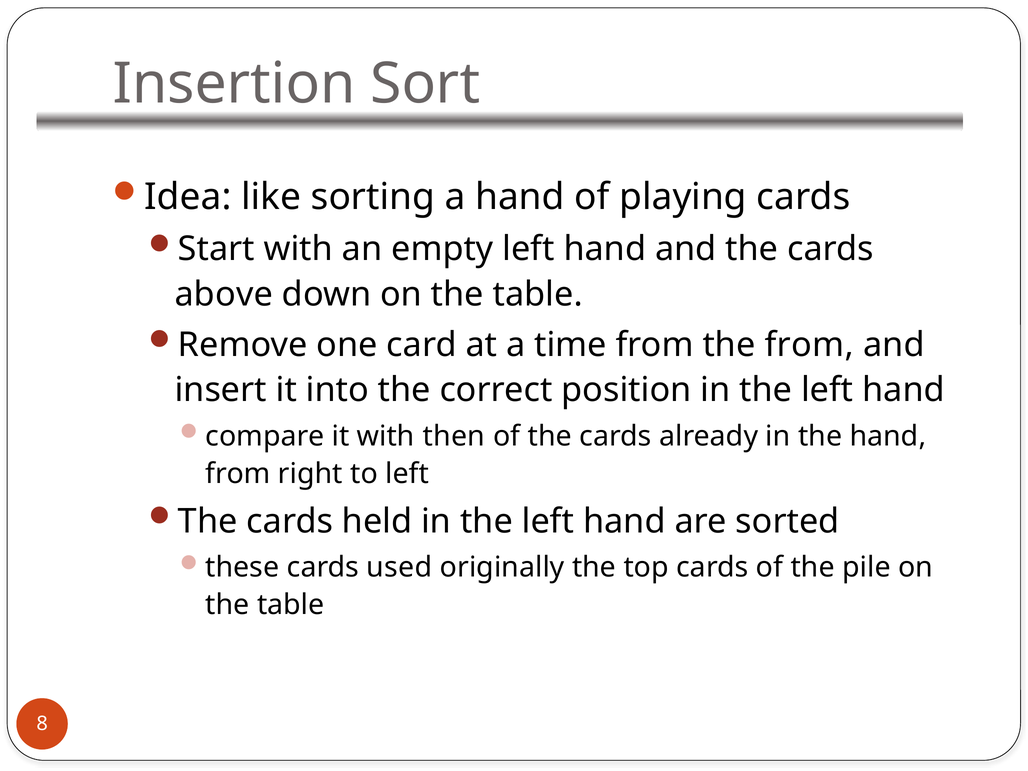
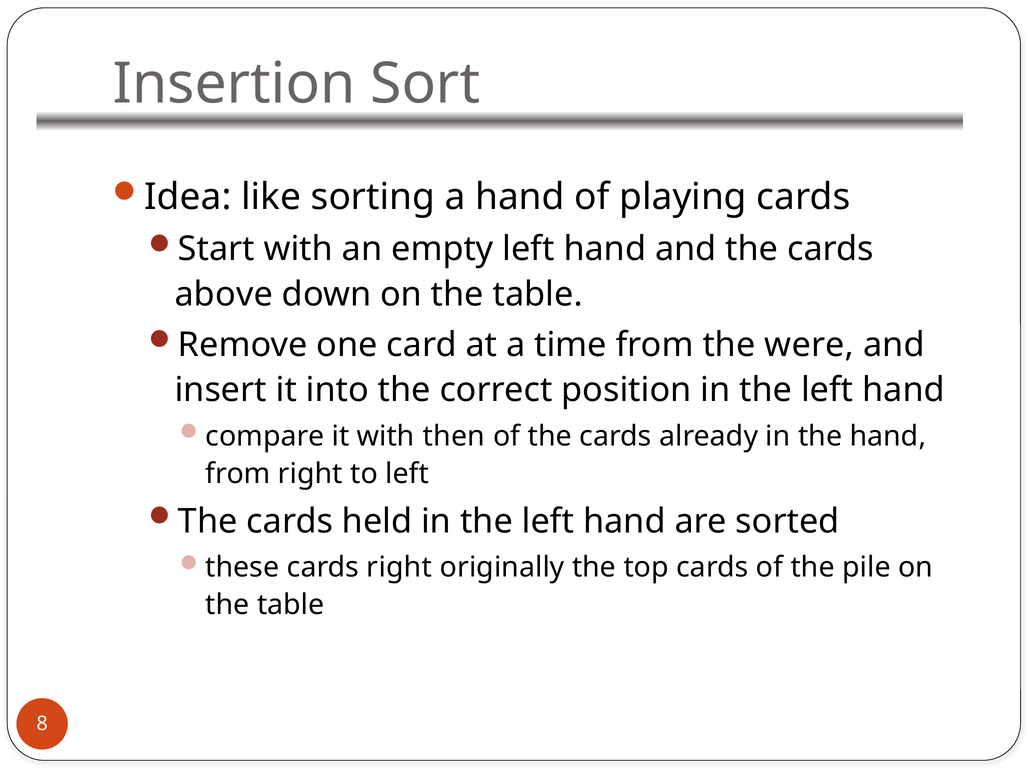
the from: from -> were (809, 345)
cards used: used -> right (399, 567)
